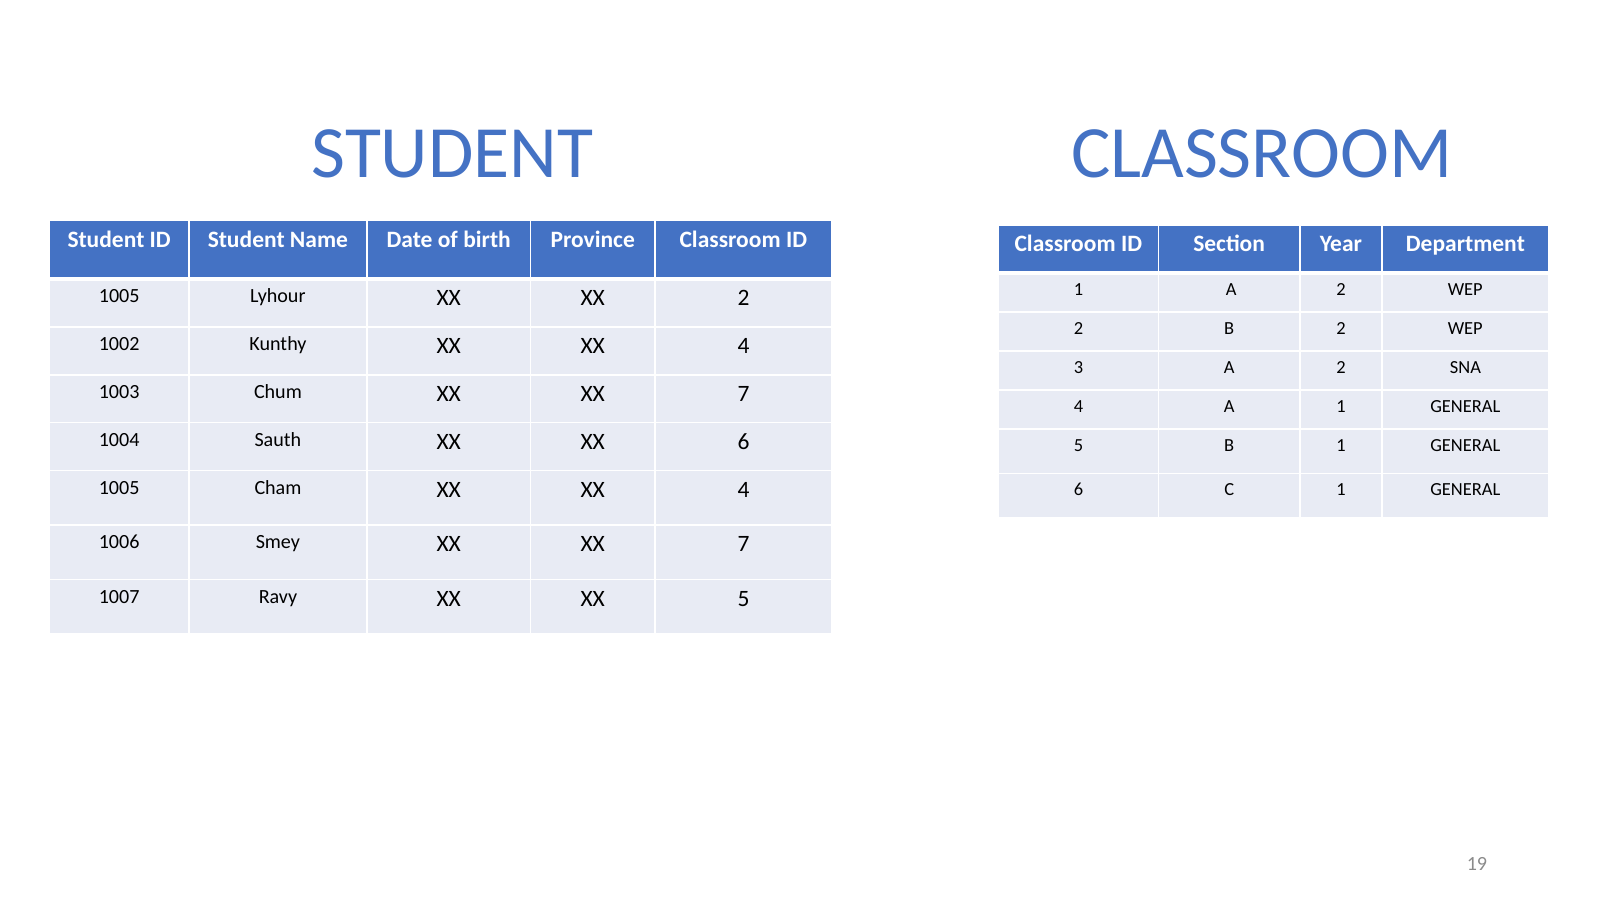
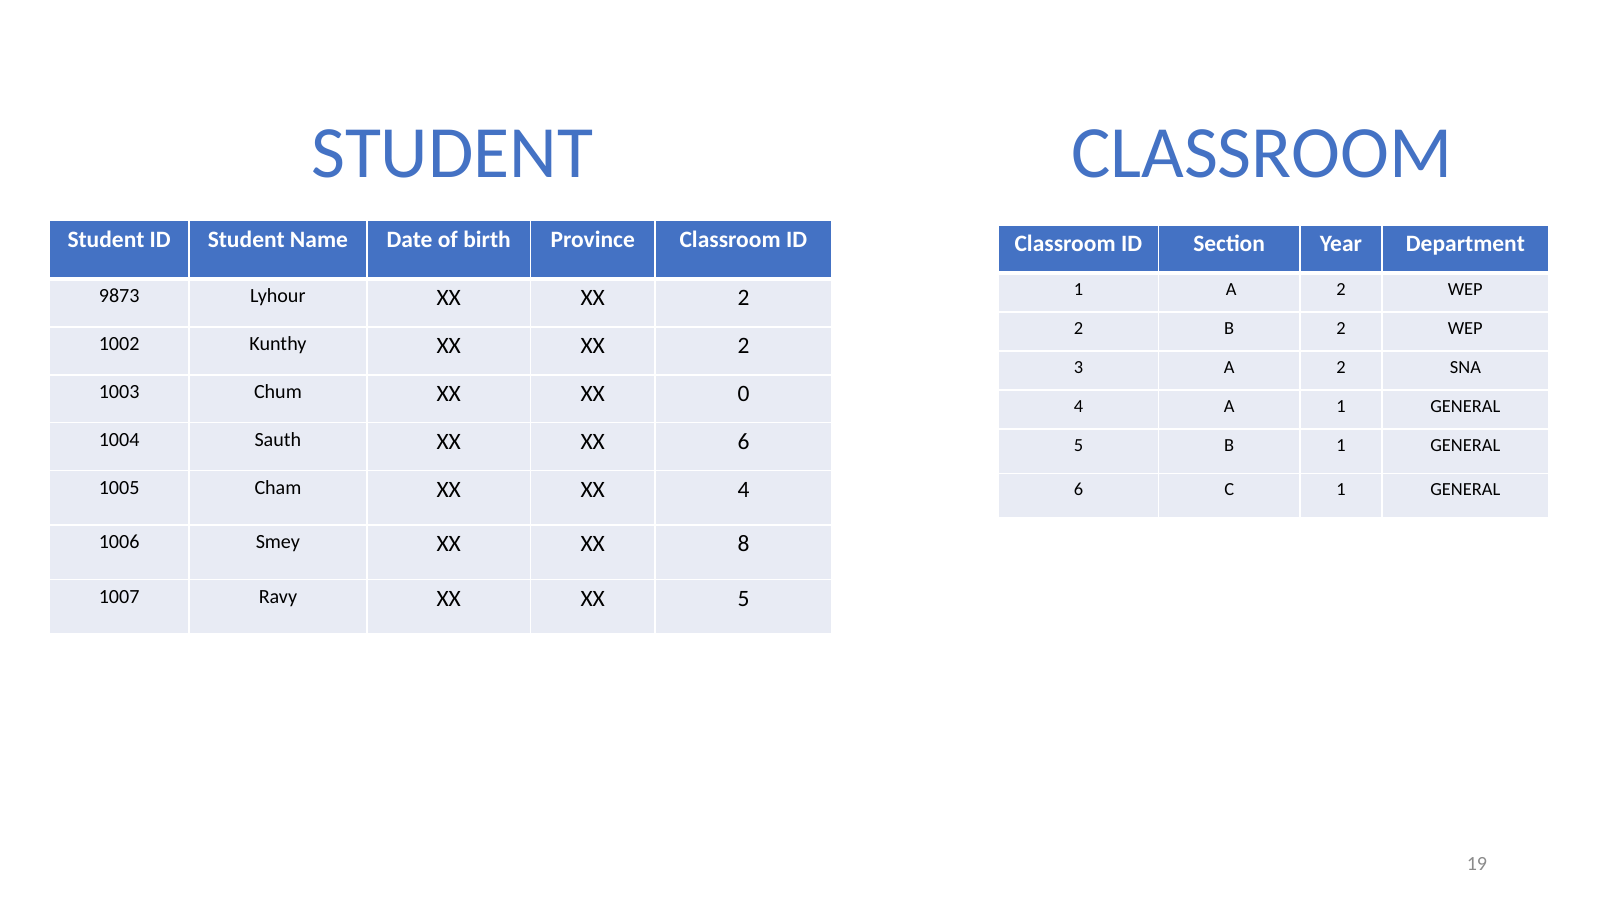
1005: 1005 -> 9873 (119, 296)
Kunthy XX XX 4: 4 -> 2 (744, 346)
Chum XX XX 7: 7 -> 0 (744, 394)
Smey XX XX 7: 7 -> 8 (744, 545)
